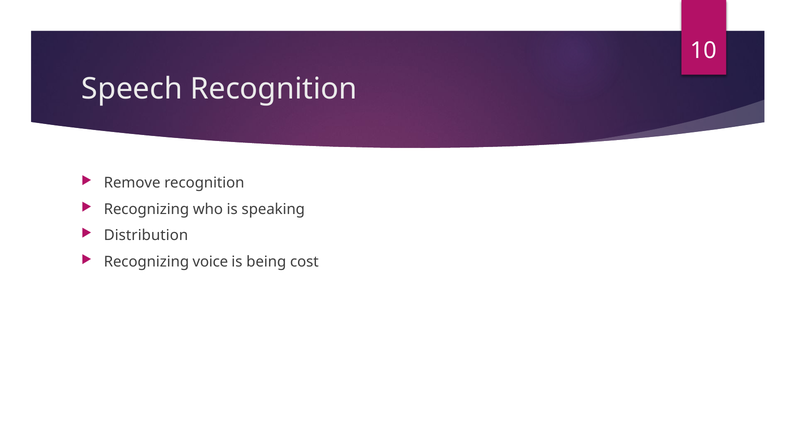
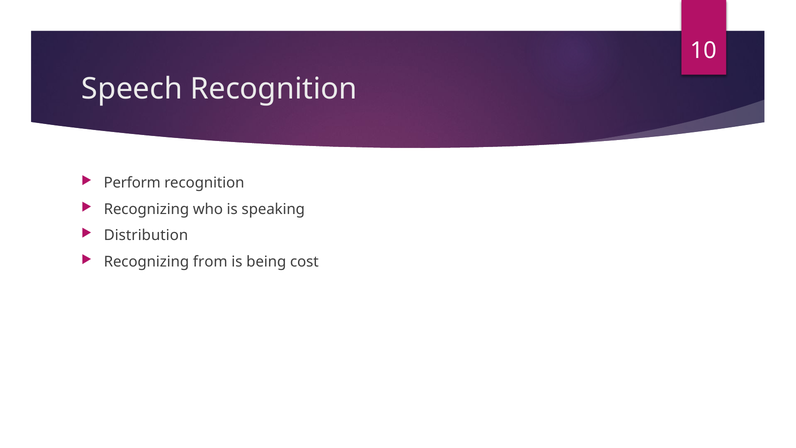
Remove: Remove -> Perform (132, 183)
voice: voice -> from (210, 262)
